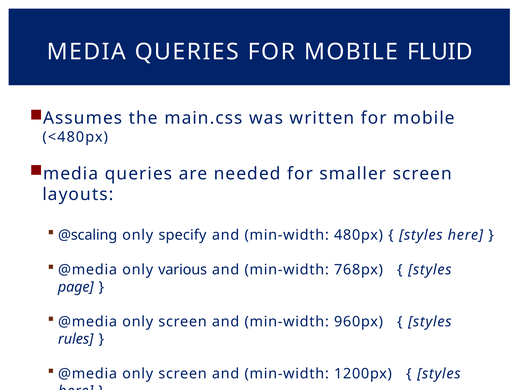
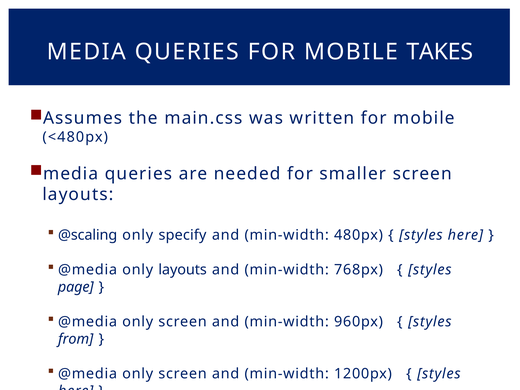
FLUID: FLUID -> TAKES (440, 52)
only various: various -> layouts (183, 270)
rules: rules -> from (76, 339)
